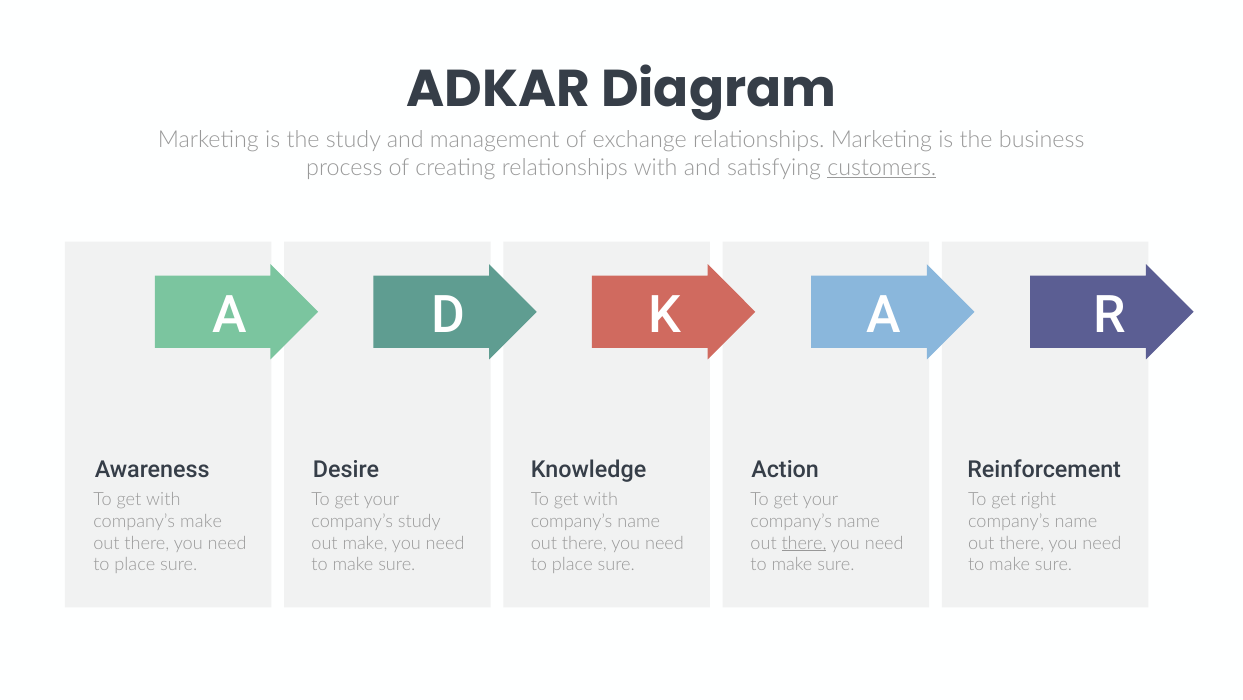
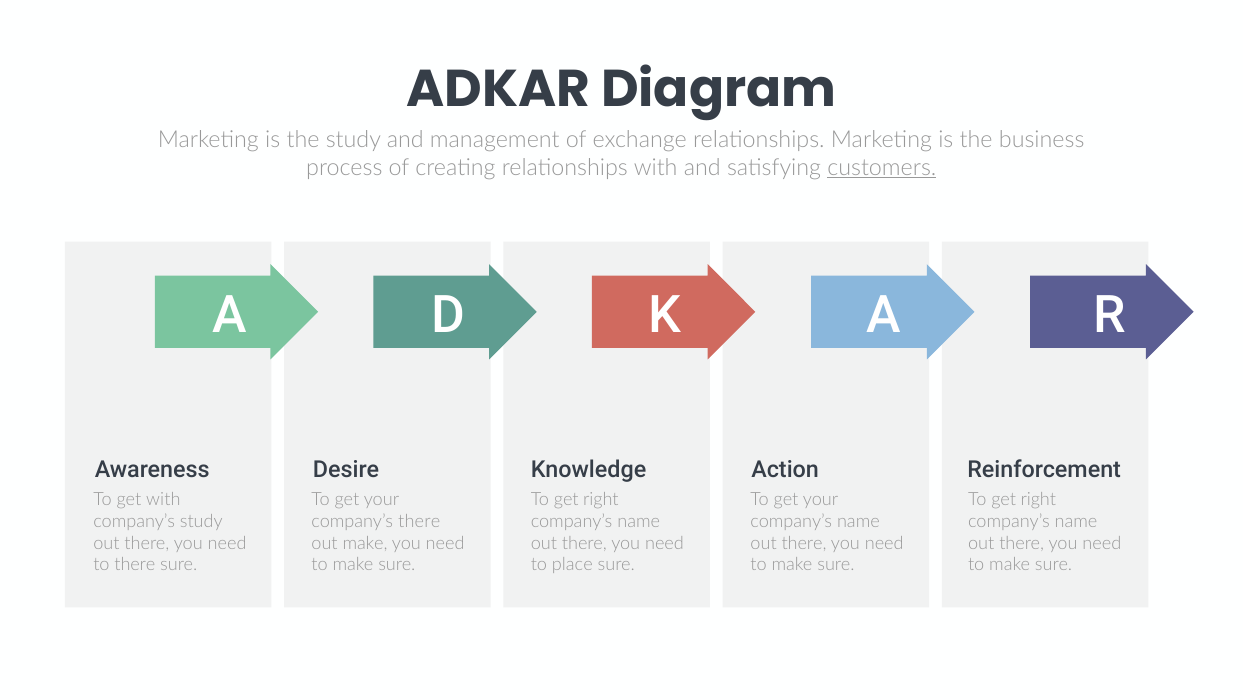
with: with -> right (601, 499)
company’s make: make -> study (201, 521)
company’s study: study -> there (419, 521)
there underline: present -> none (804, 543)
place: place -> there (135, 564)
